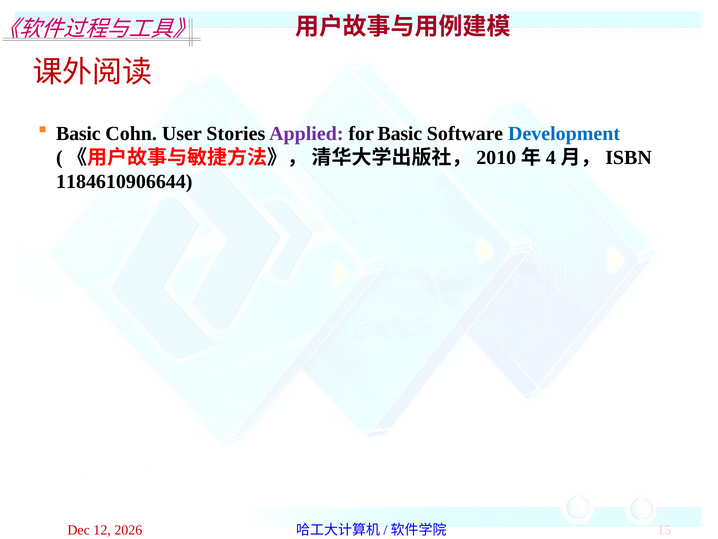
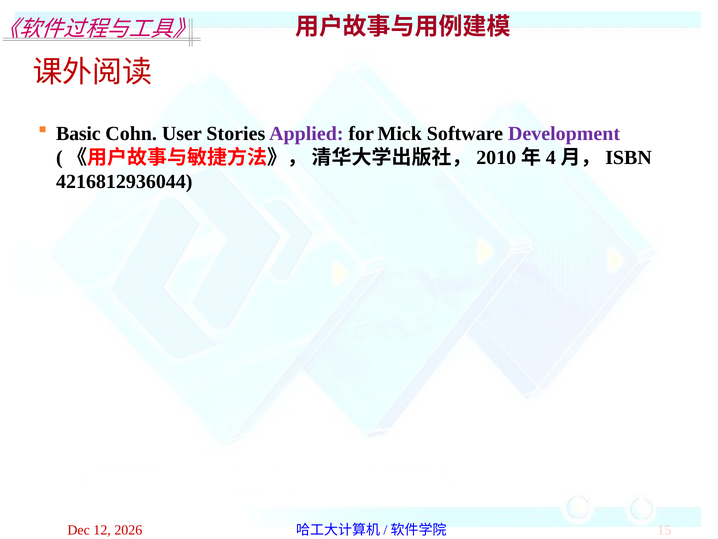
for Basic: Basic -> Mick (400, 133)
Development colour: blue -> purple (564, 133)
1184610906644: 1184610906644 -> 4216812936044 (124, 181)
